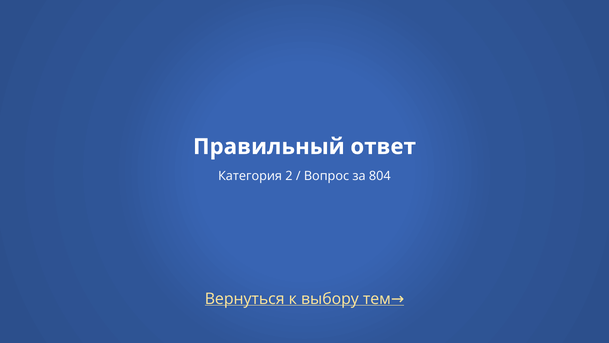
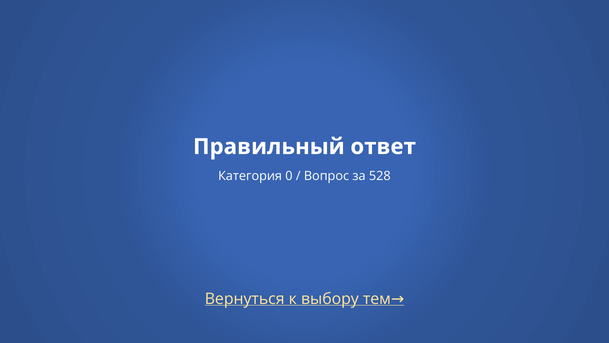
2: 2 -> 0 (289, 176)
804: 804 -> 528 (380, 176)
